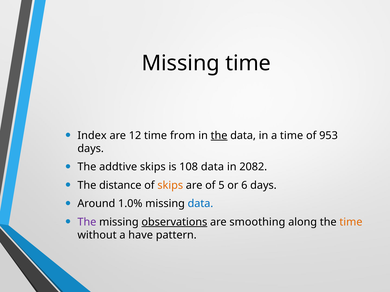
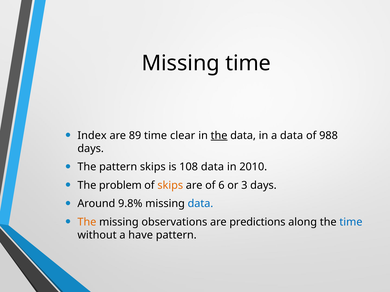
12: 12 -> 89 (135, 136)
from: from -> clear (183, 136)
a time: time -> data (292, 136)
953: 953 -> 988 (329, 136)
The addtive: addtive -> pattern (118, 167)
2082: 2082 -> 2010 (253, 167)
distance: distance -> problem (120, 186)
5: 5 -> 6 (221, 186)
6: 6 -> 3 (244, 186)
1.0%: 1.0% -> 9.8% (130, 204)
The colour: purple -> orange (87, 222)
observations underline: present -> none (174, 222)
smoothing: smoothing -> predictions (257, 222)
time colour: orange -> blue (351, 222)
